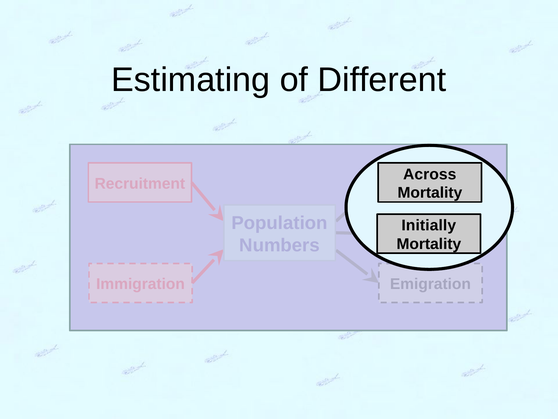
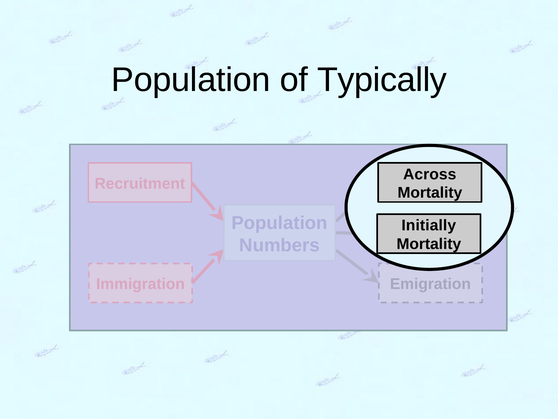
Estimating: Estimating -> Population (191, 80)
Different: Different -> Typically (382, 80)
